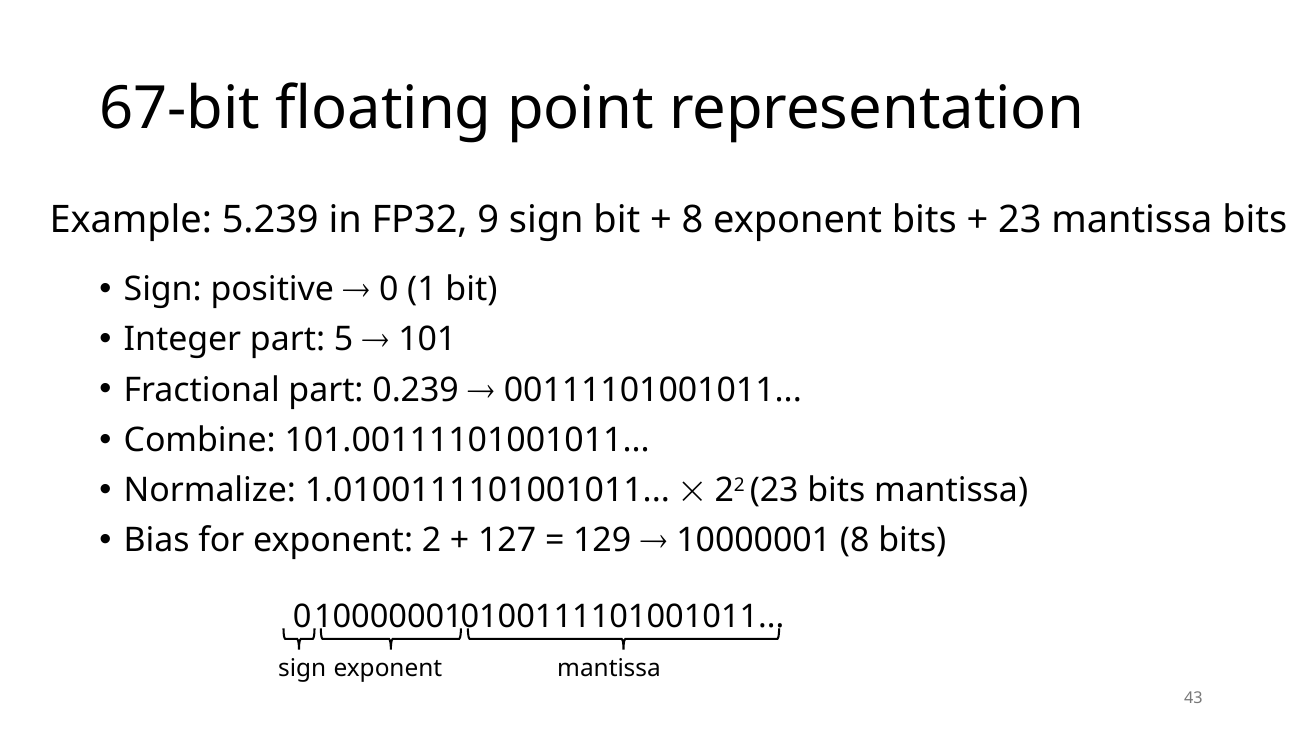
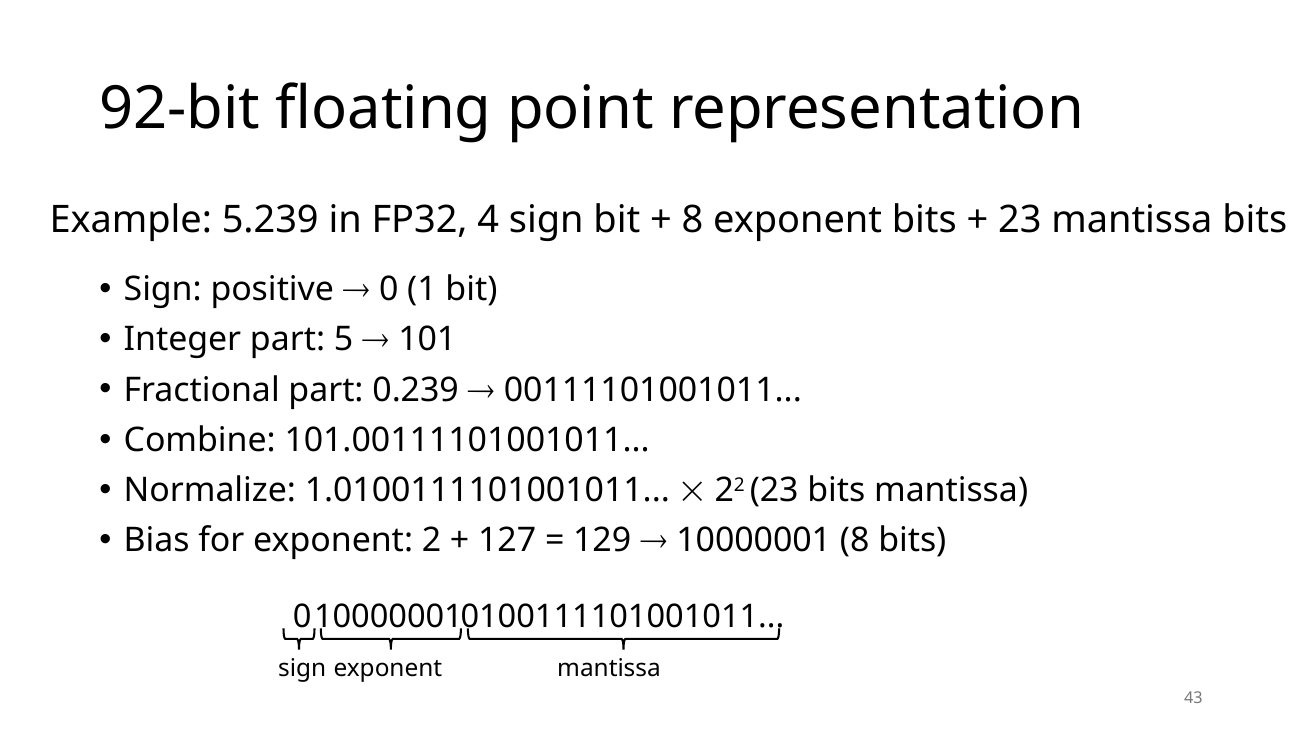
67-bit: 67-bit -> 92-bit (180, 109)
9: 9 -> 4 (488, 220)
